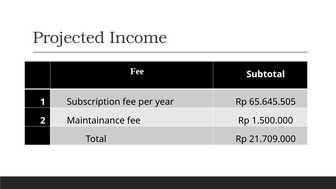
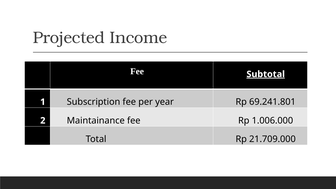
Subtotal underline: none -> present (266, 74)
65.645.505: 65.645.505 -> 69.241.801 (272, 102)
1.500.000: 1.500.000 -> 1.006.000 (272, 121)
